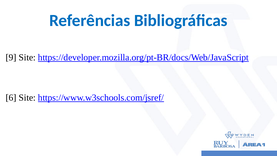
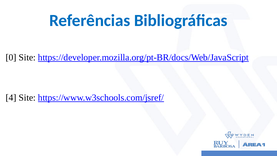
9: 9 -> 0 (11, 57)
6: 6 -> 4 (11, 98)
